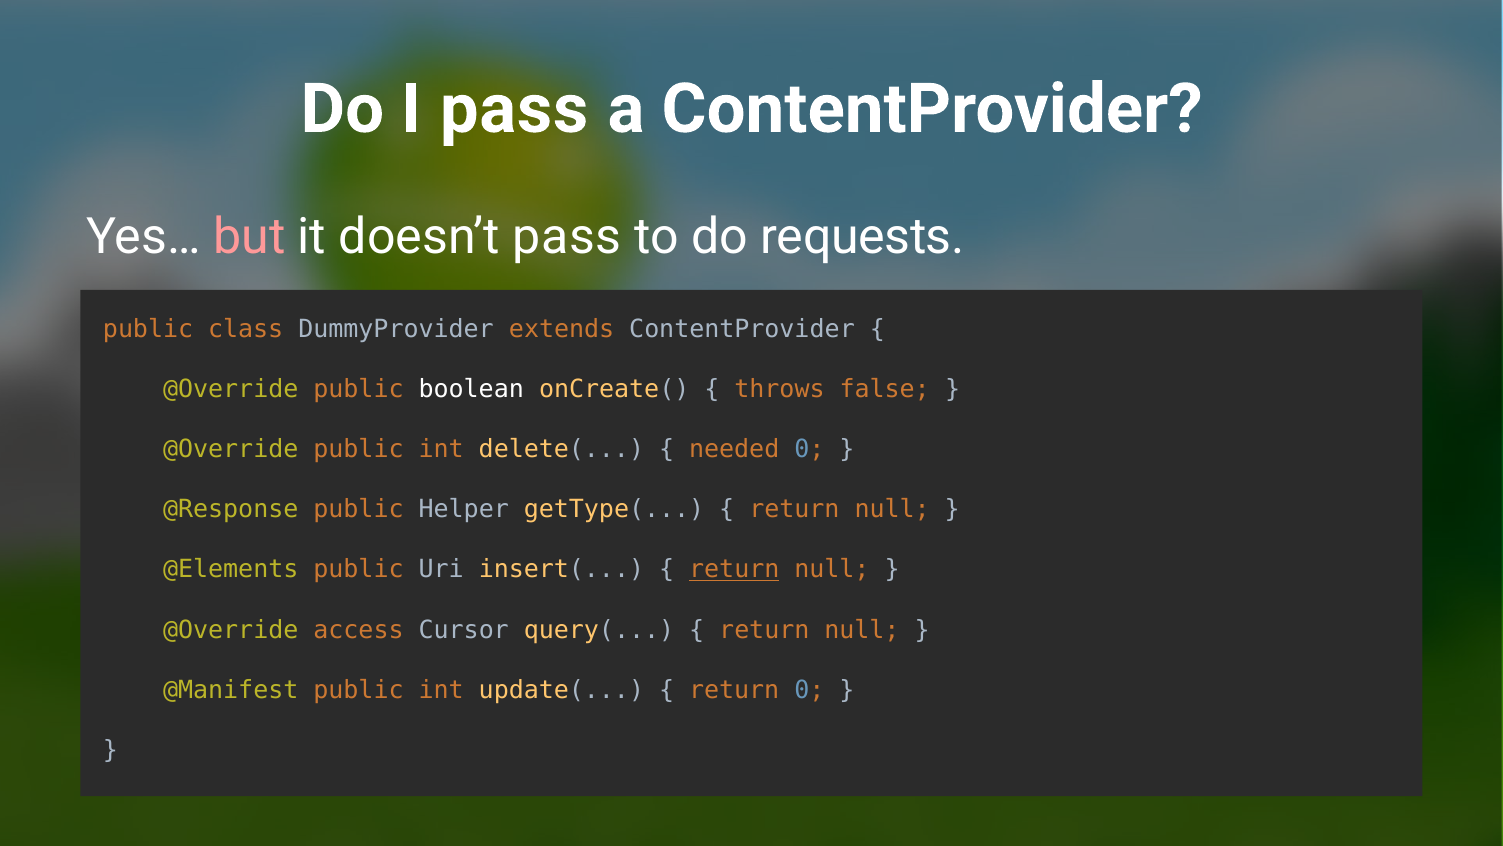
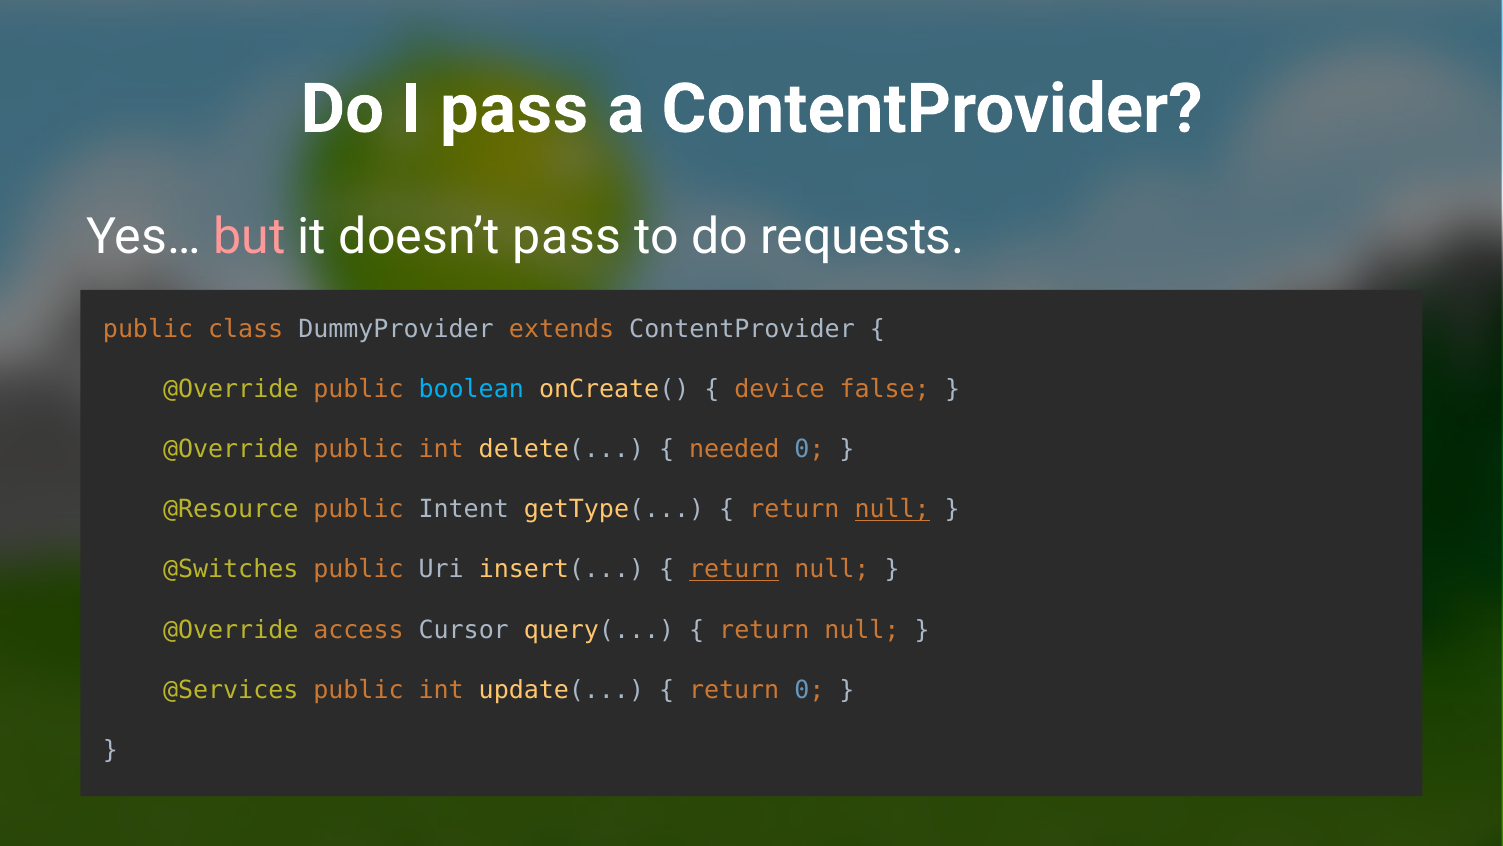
boolean colour: white -> light blue (471, 389)
throws: throws -> device (780, 389)
@Response: @Response -> @Resource (231, 509)
Helper: Helper -> Intent (464, 509)
null underline: none -> present (892, 509)
@Elements: @Elements -> @Switches (231, 569)
@Manifest: @Manifest -> @Services (231, 689)
